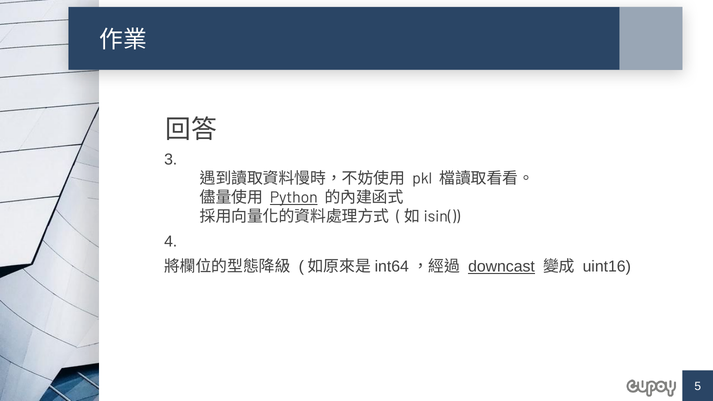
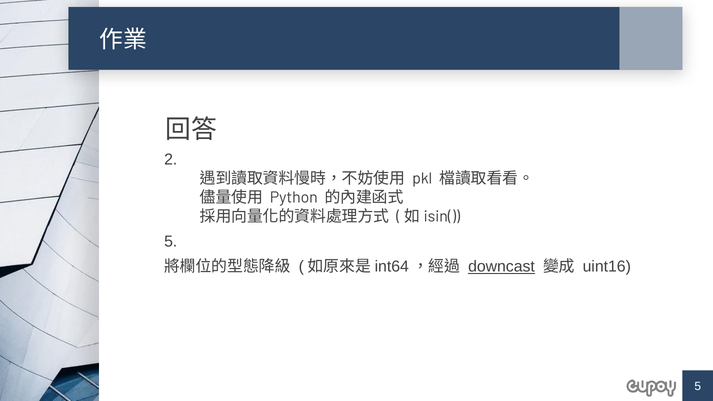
3: 3 -> 2 (171, 160)
Python underline: present -> none (294, 198)
4: 4 -> 5 (171, 242)
